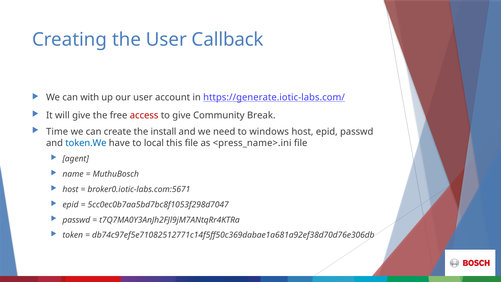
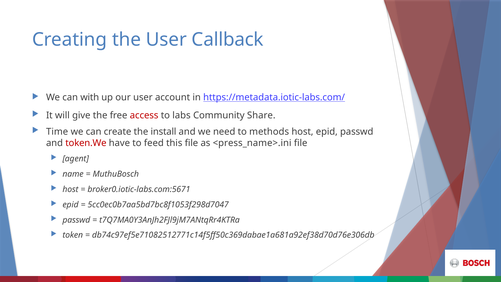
https://generate.iotic-labs.com/: https://generate.iotic-labs.com/ -> https://metadata.iotic-labs.com/ (274, 97)
to give: give -> labs (181, 115)
Break: Break -> Share (261, 115)
windows: windows -> methods (269, 132)
token.We colour: blue -> red (86, 143)
local: local -> feed (154, 143)
